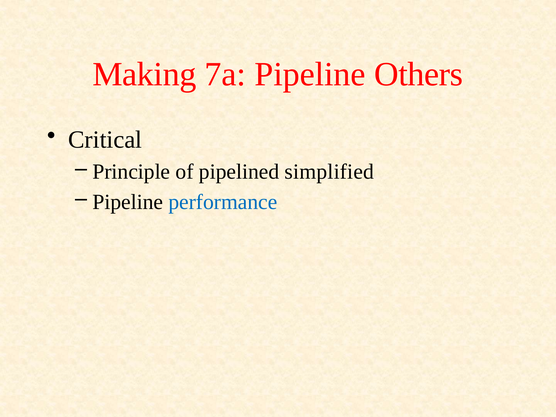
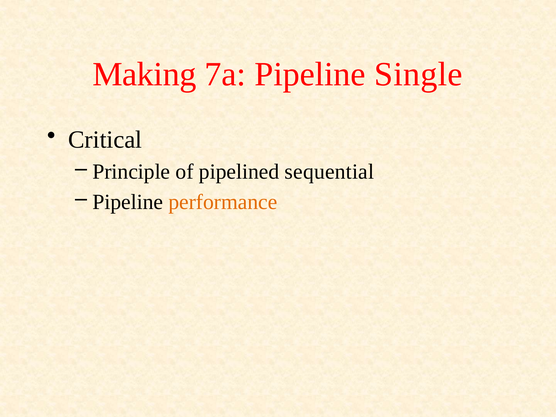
Others: Others -> Single (418, 74)
simplified: simplified -> sequential (329, 172)
performance colour: blue -> orange (223, 202)
